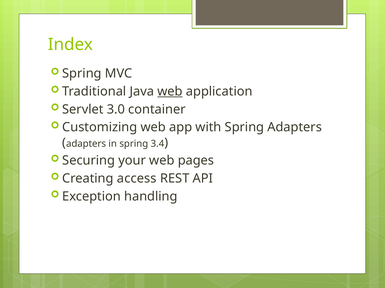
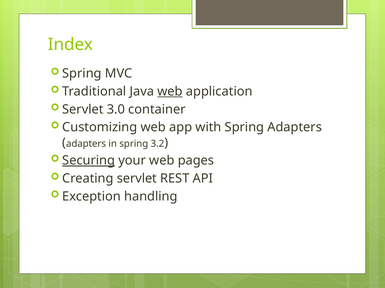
3.4: 3.4 -> 3.2 (157, 144)
Securing underline: none -> present (89, 161)
Creating access: access -> servlet (137, 179)
